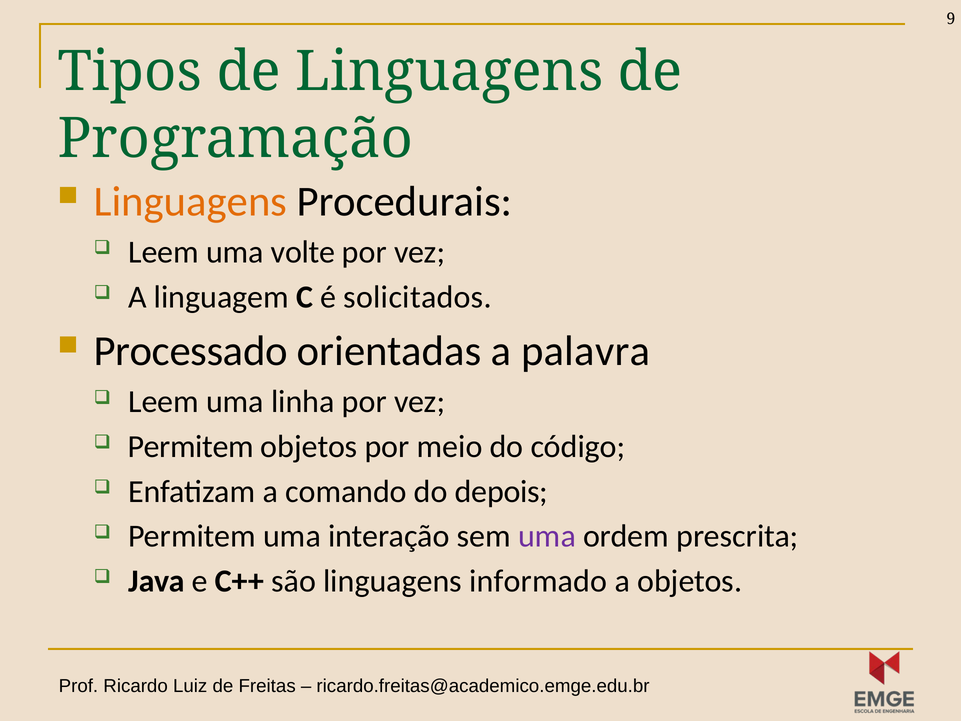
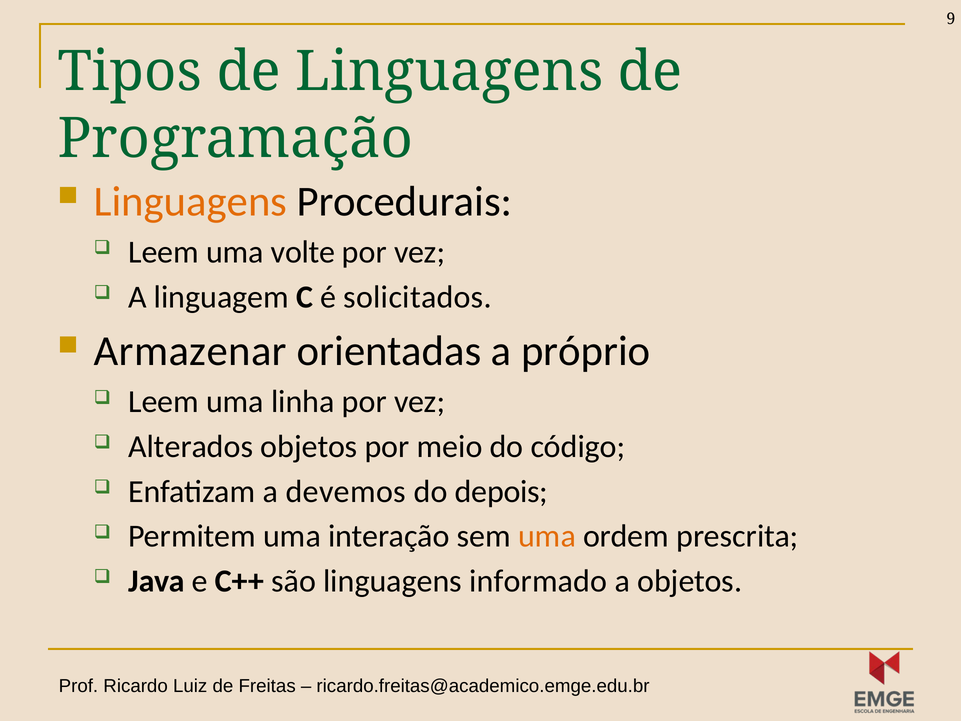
Processado: Processado -> Armazenar (190, 351)
palavra: palavra -> próprio (586, 351)
Permitem: Permitem -> Alterados (191, 446)
comando: comando -> devemos (346, 491)
uma colour: purple -> orange (547, 536)
